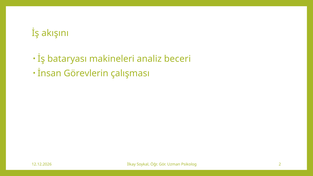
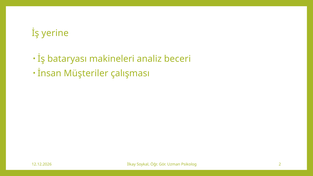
akışını: akışını -> yerine (55, 33)
Görevlerin: Görevlerin -> Müşteriler (86, 73)
